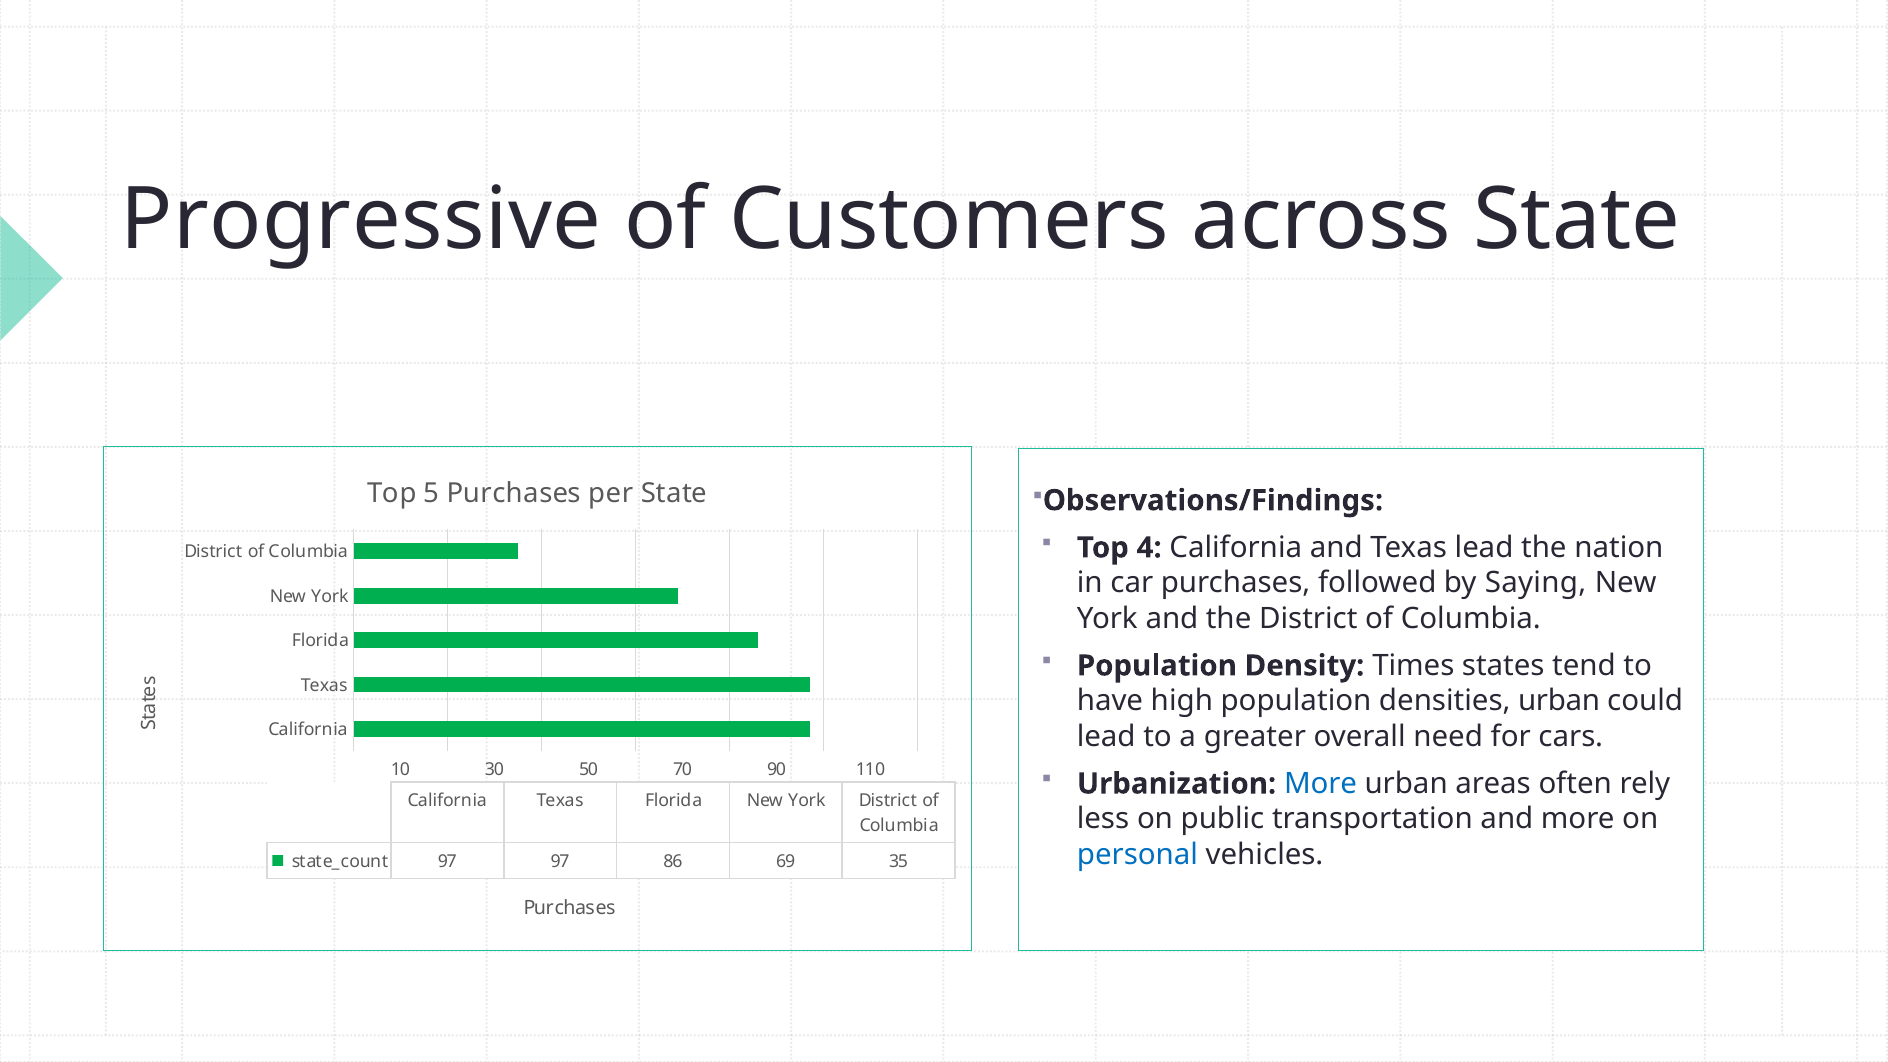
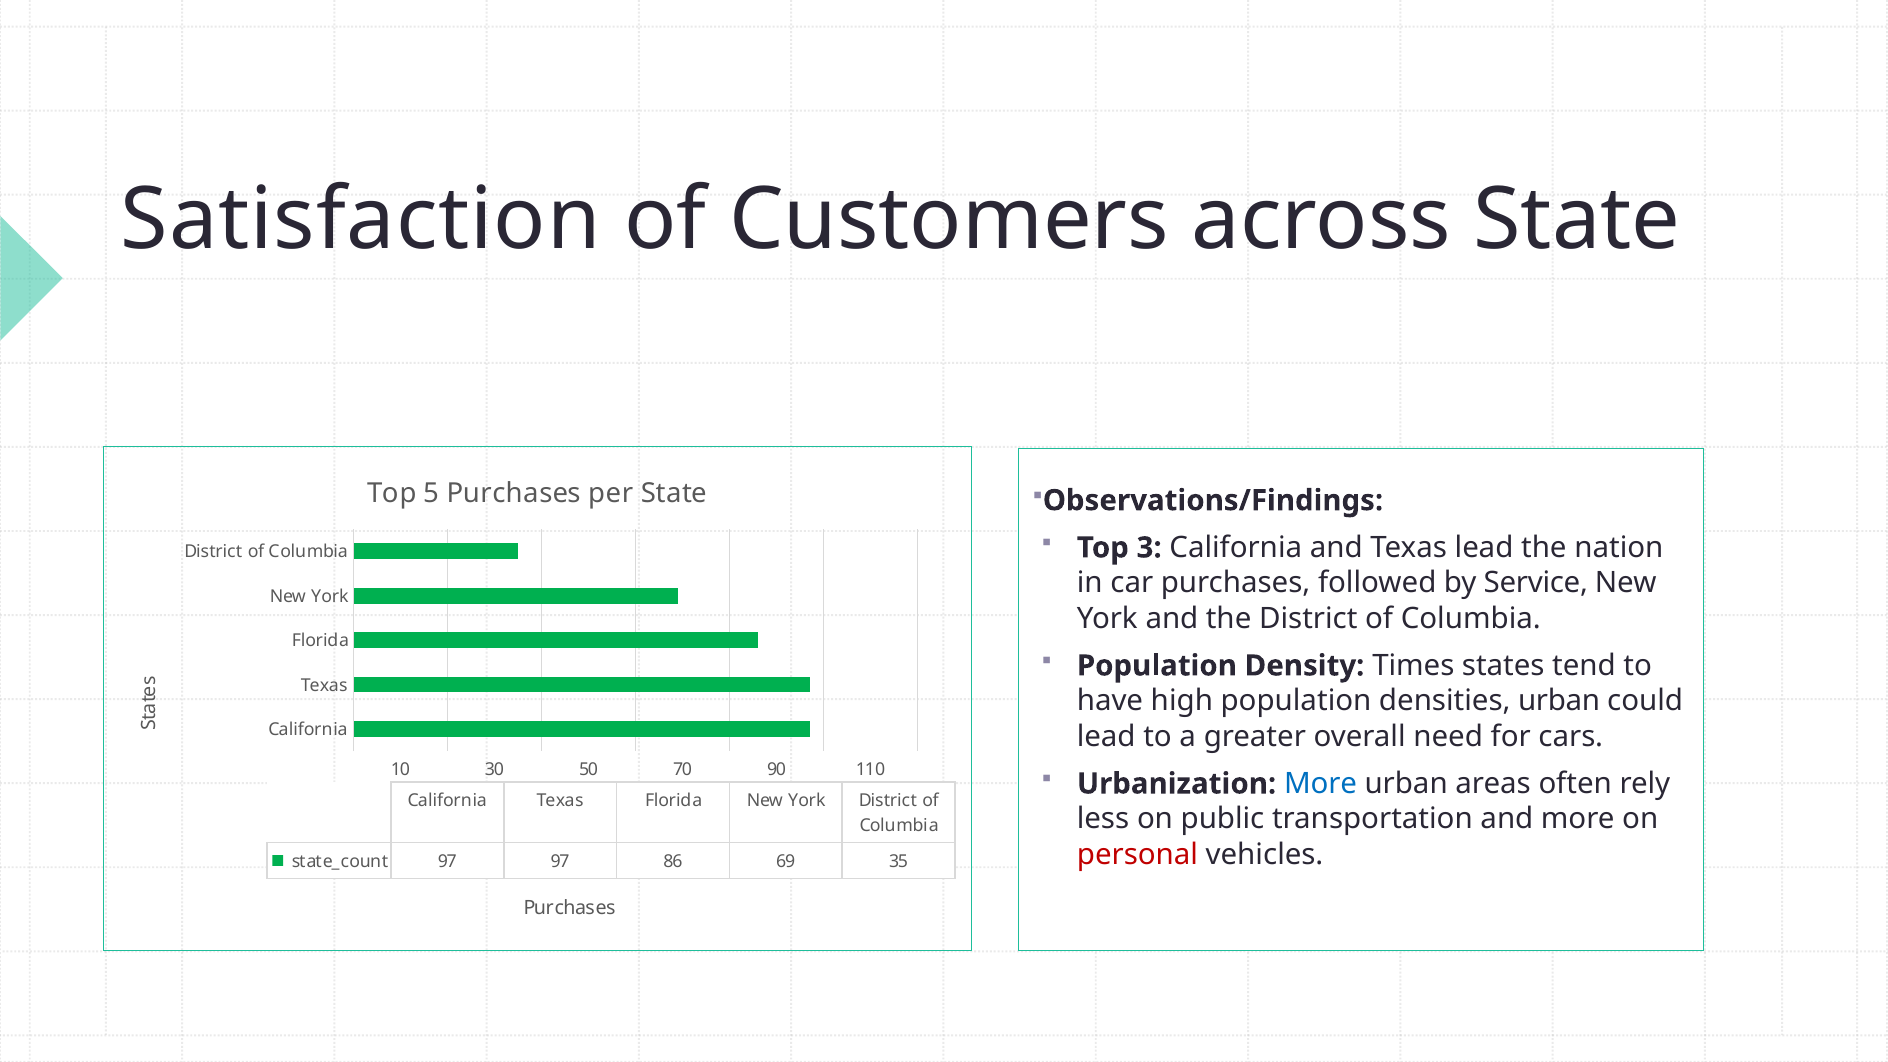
Progressive: Progressive -> Satisfaction (361, 220)
4: 4 -> 3 (1149, 548)
Saying: Saying -> Service (1536, 583)
personal colour: blue -> red (1137, 855)
